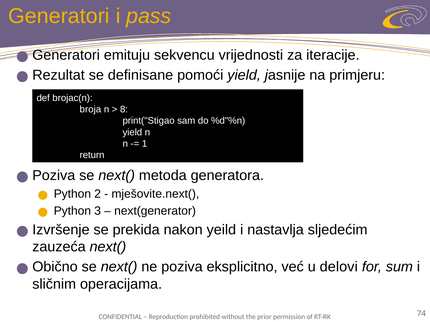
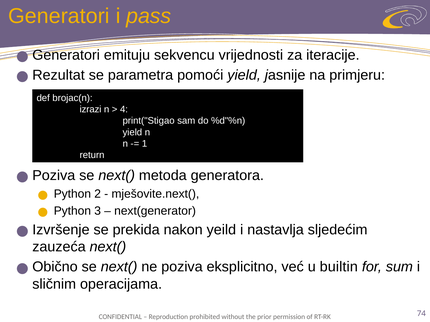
definisane: definisane -> parametra (141, 75)
broja: broja -> izrazi (90, 109)
8: 8 -> 4 (124, 109)
delovi: delovi -> builtin (339, 267)
